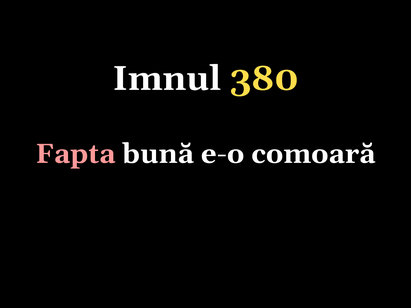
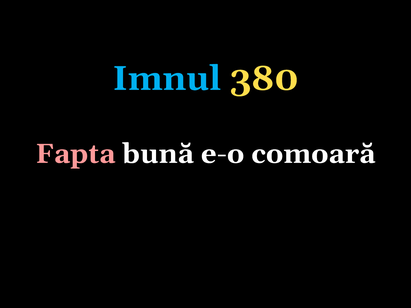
Imnul colour: white -> light blue (167, 79)
